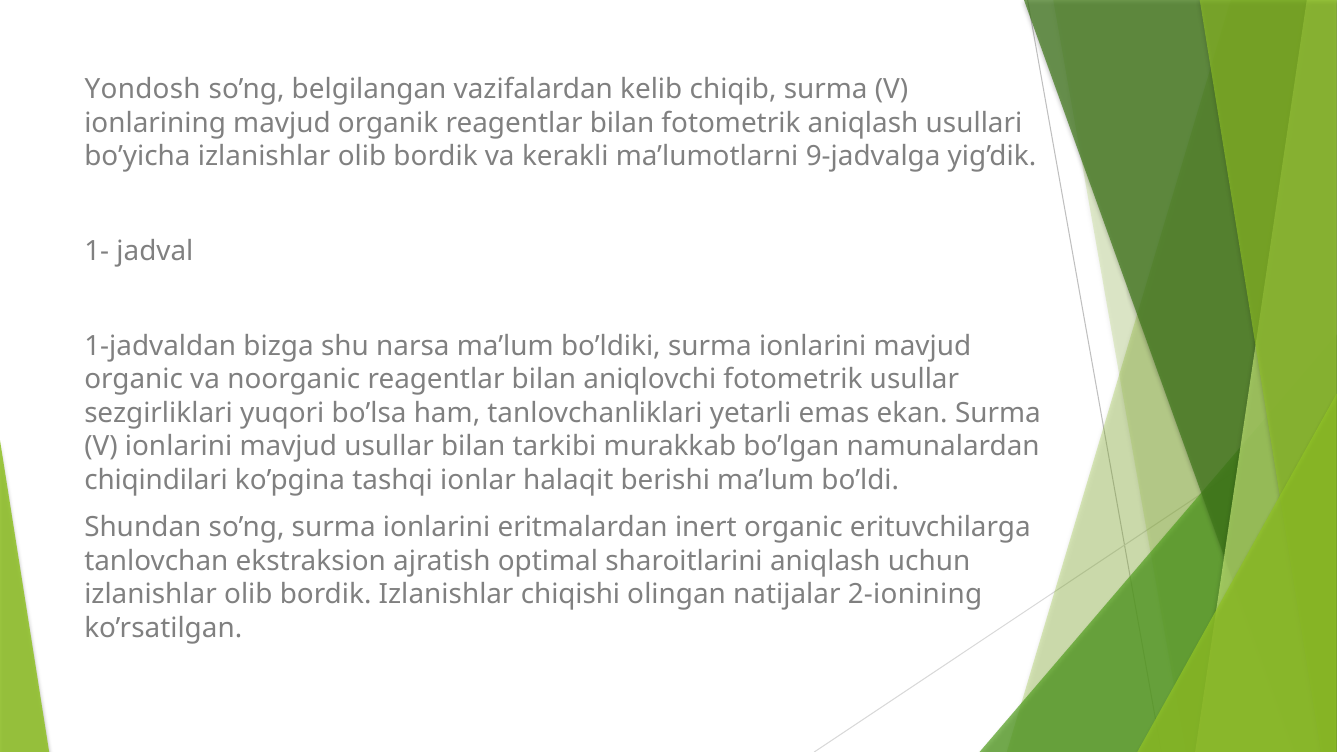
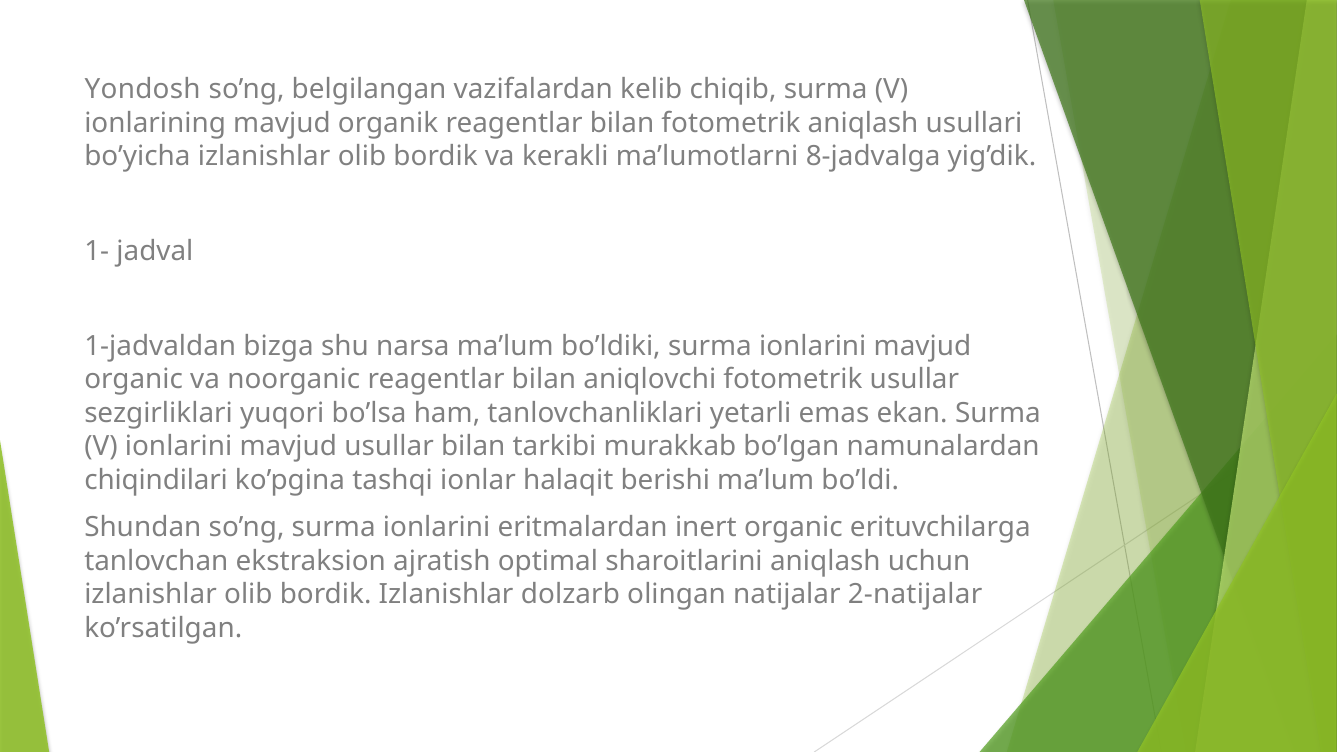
9-jadvalga: 9-jadvalga -> 8-jadvalga (873, 157)
chiqishi: chiqishi -> dolzarb (570, 594)
2-ionining: 2-ionining -> 2-natijalar (915, 594)
